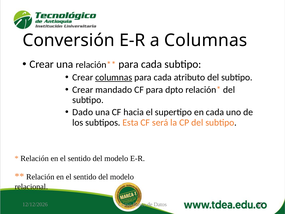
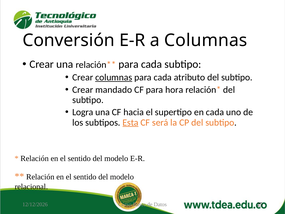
dpto: dpto -> hora (174, 90)
Dado: Dado -> Logra (83, 112)
Esta underline: none -> present (131, 122)
